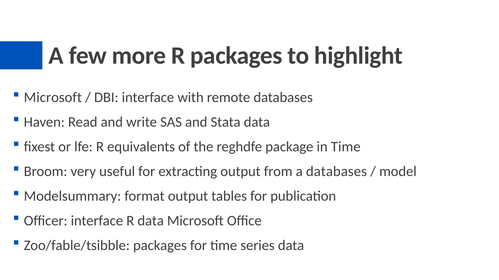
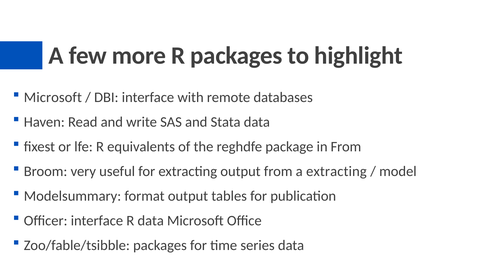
in Time: Time -> From (346, 147)
a databases: databases -> extracting (336, 172)
